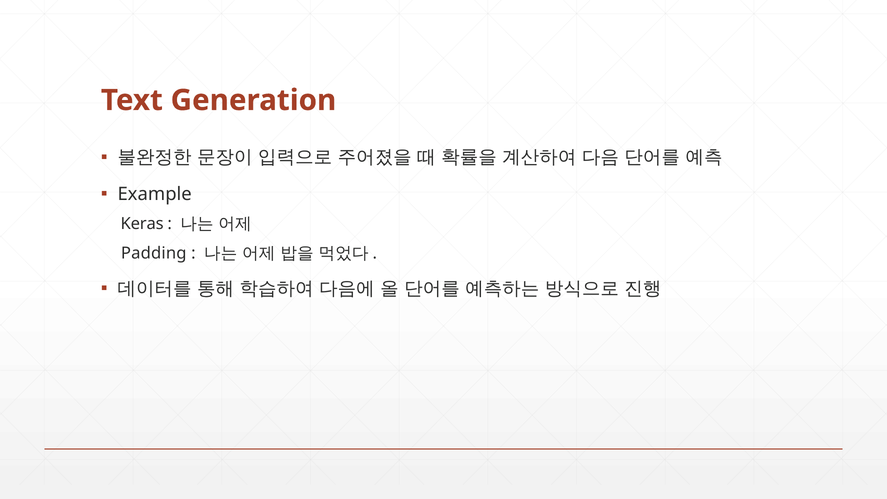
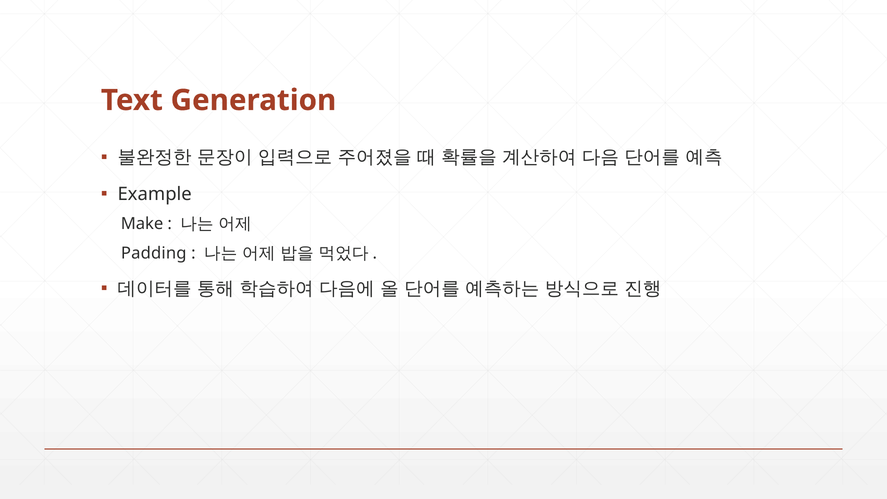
Keras: Keras -> Make (142, 224)
